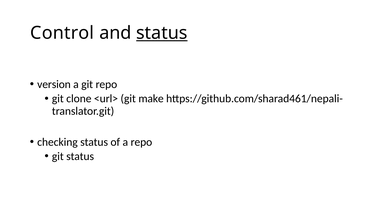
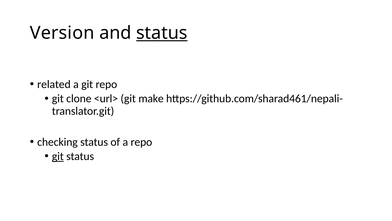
Control: Control -> Version (62, 33)
version: version -> related (54, 84)
git underline: none -> present (58, 156)
